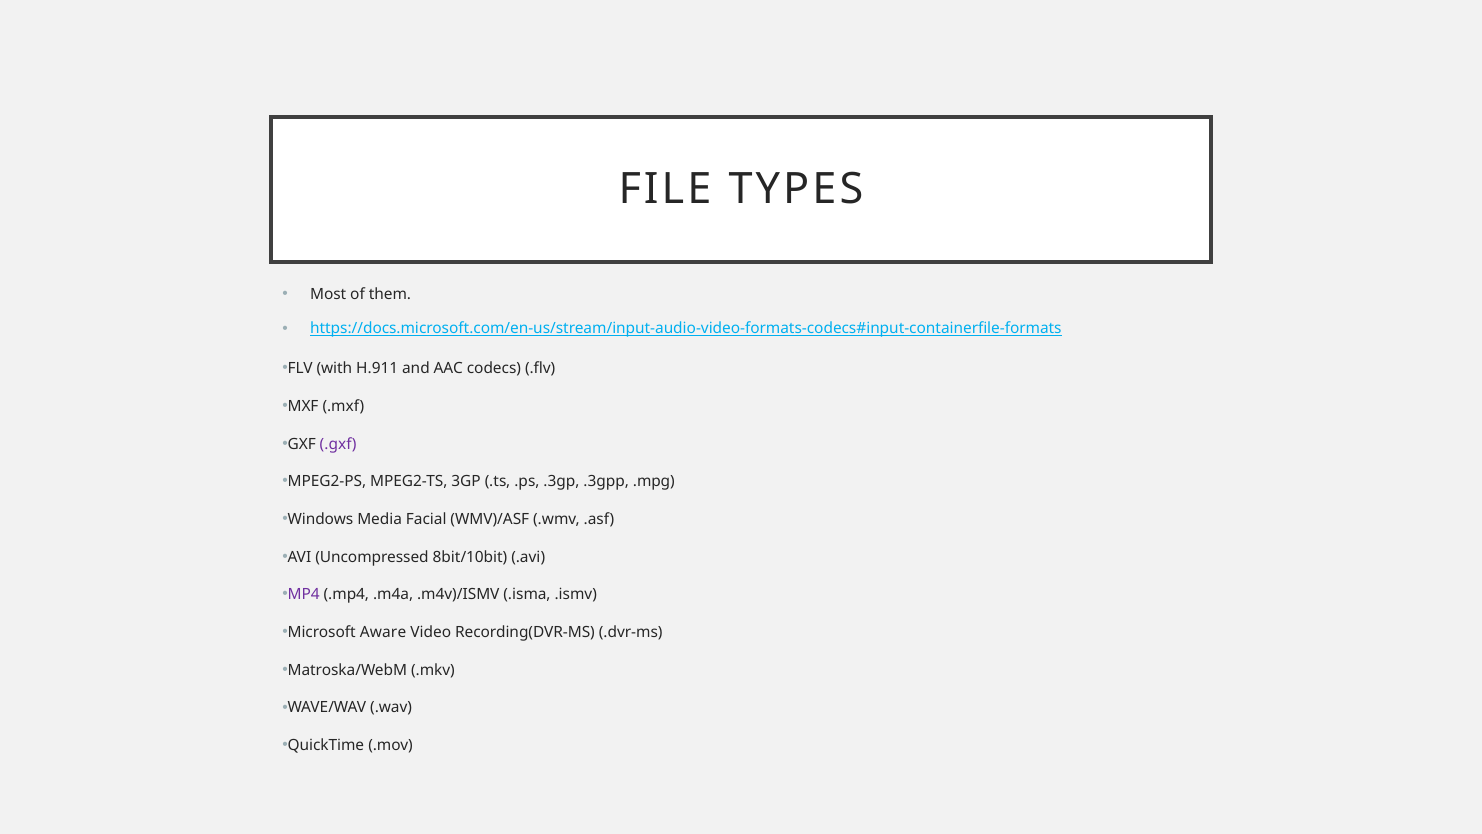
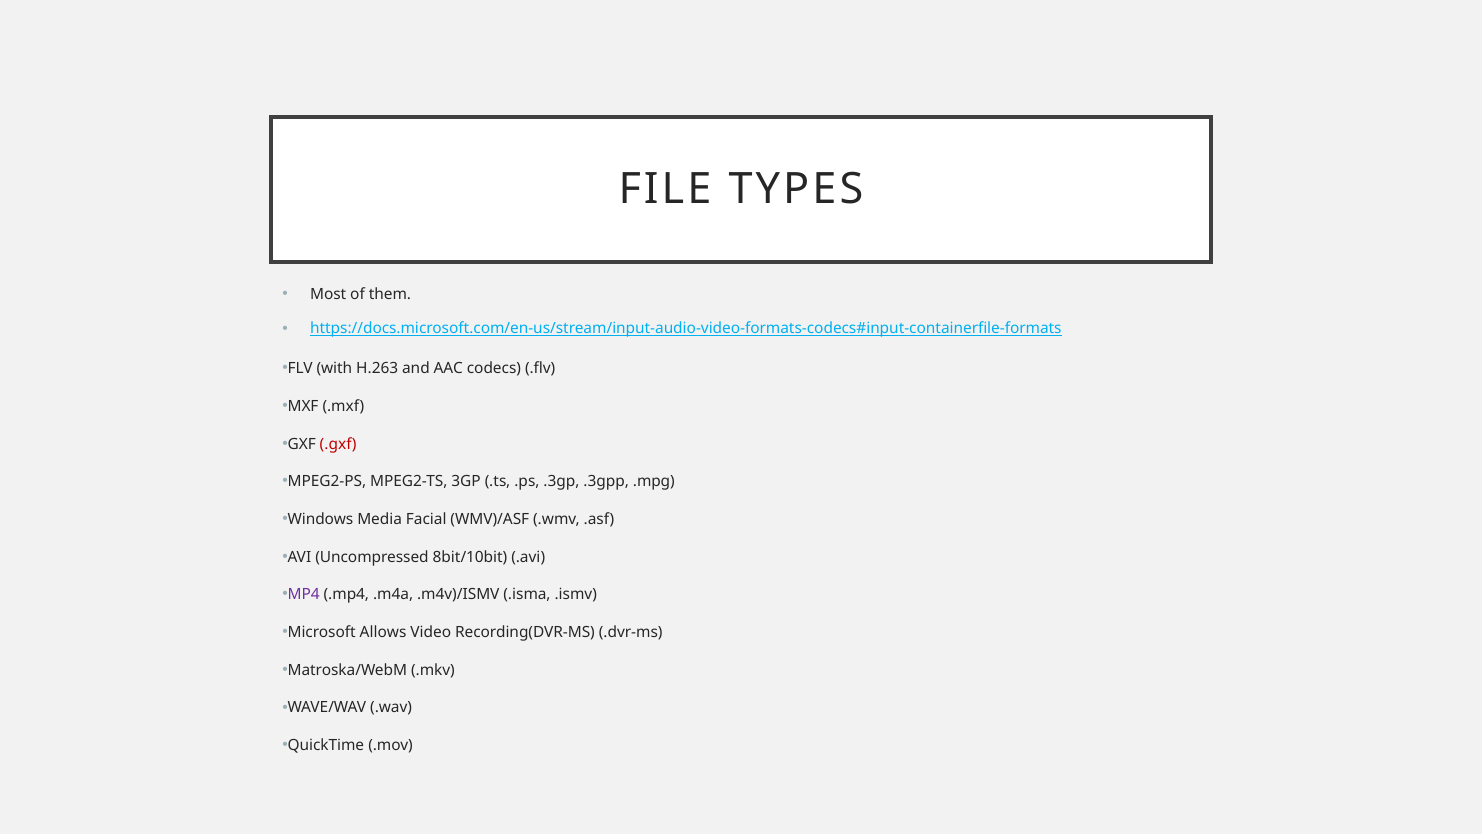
H.911: H.911 -> H.263 (377, 368)
.gxf colour: purple -> red (338, 444)
Aware: Aware -> Allows (383, 632)
